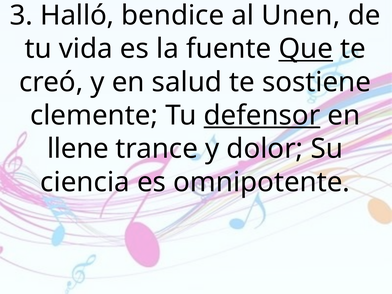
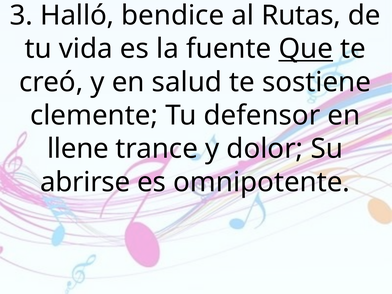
Unen: Unen -> Rutas (301, 16)
defensor underline: present -> none (262, 115)
ciencia: ciencia -> abrirse (85, 182)
